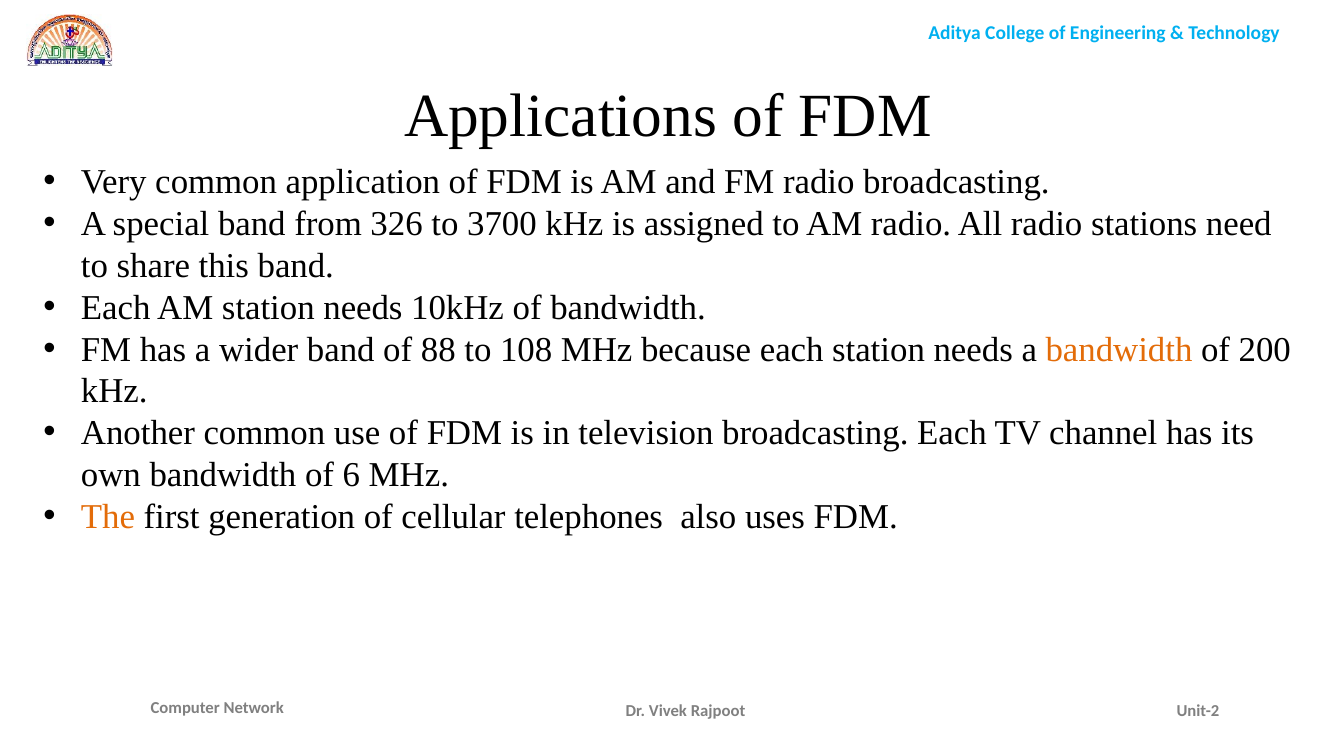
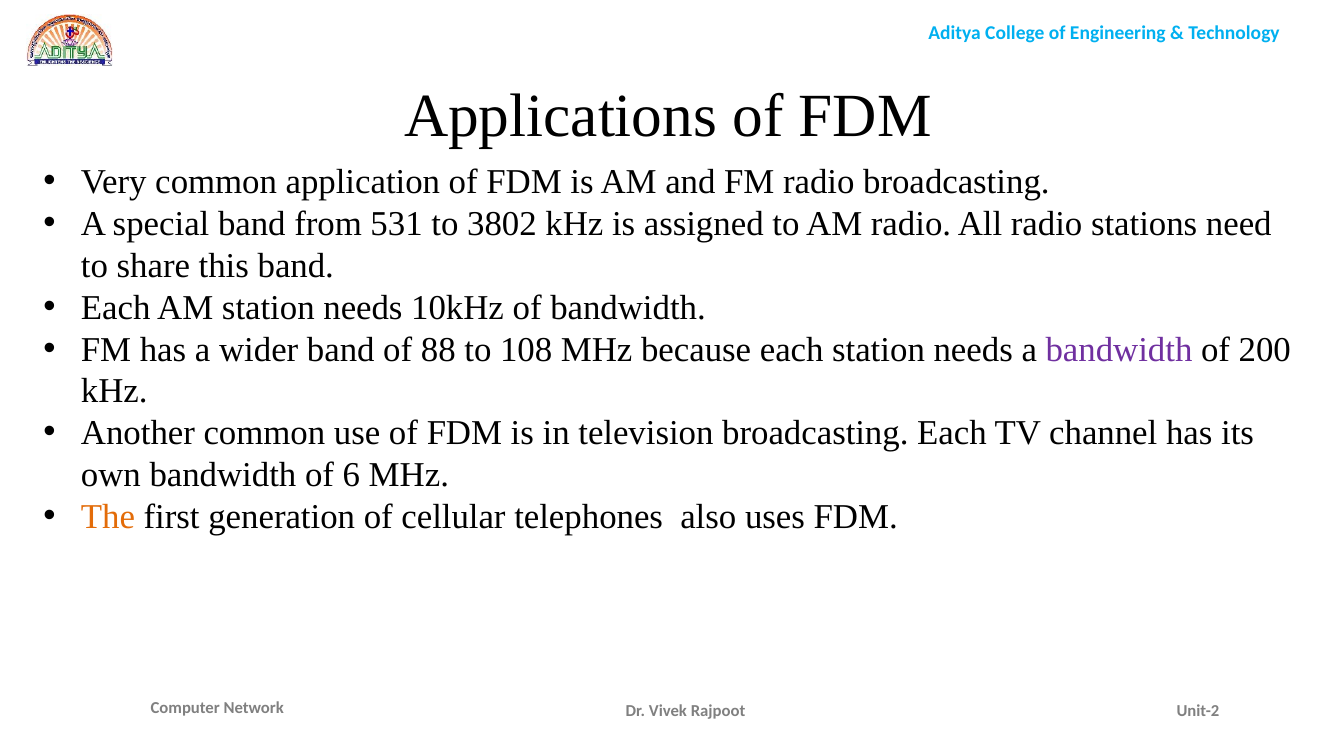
326: 326 -> 531 (397, 224)
3700: 3700 -> 3802 (502, 224)
bandwidth colour: orange -> purple (1119, 349)
